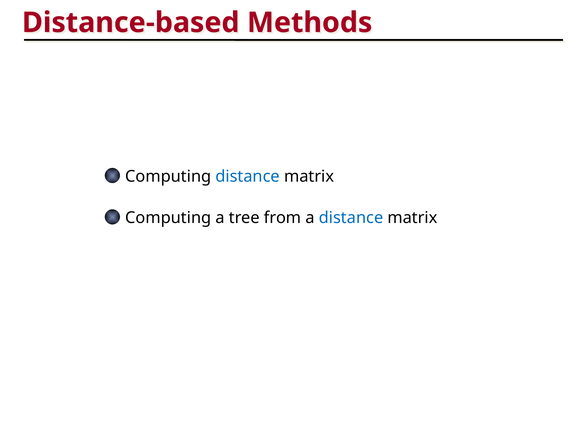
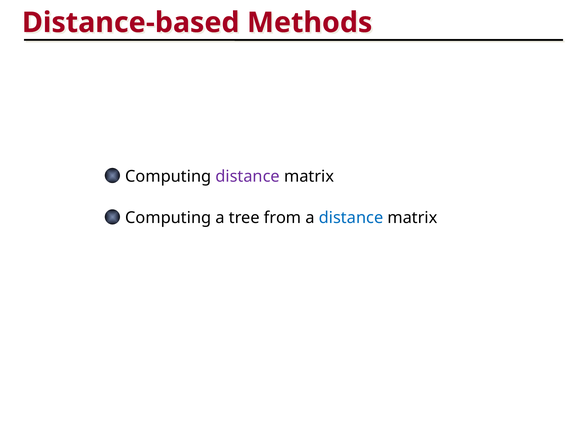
distance colour: blue -> purple (248, 176)
